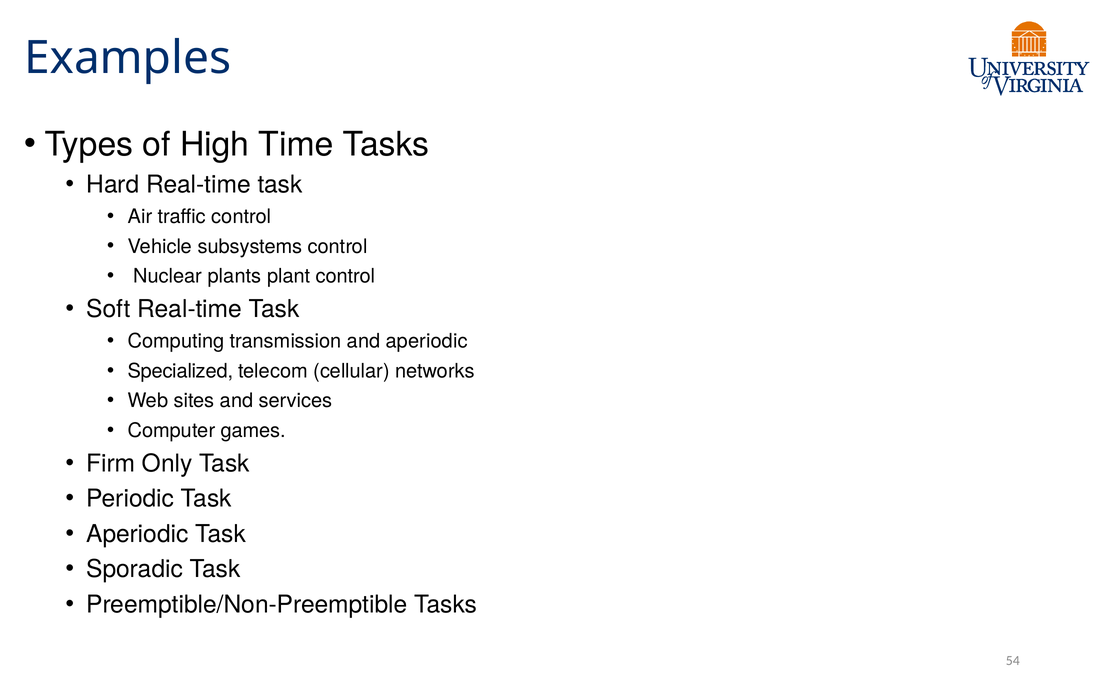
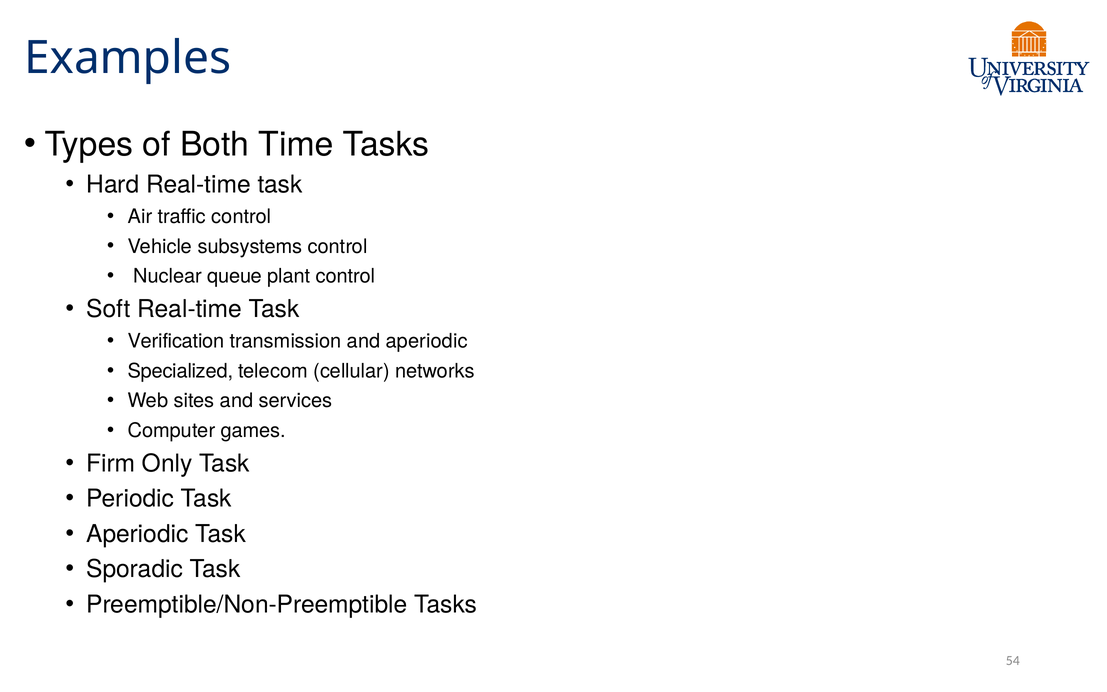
High: High -> Both (215, 144)
plants: plants -> queue (235, 276)
Computing: Computing -> Verification (176, 341)
